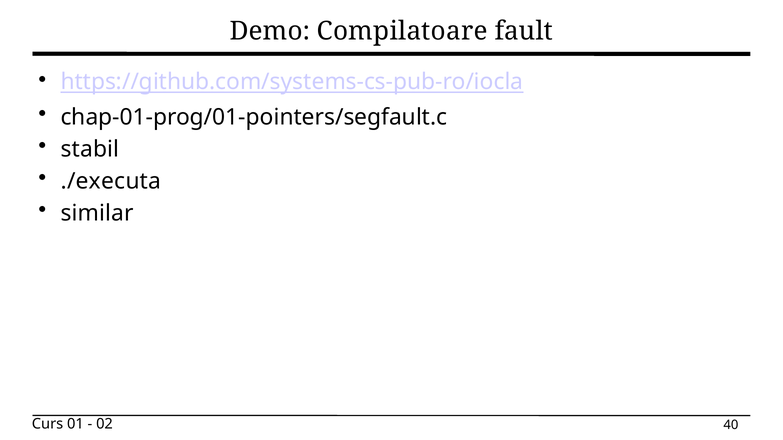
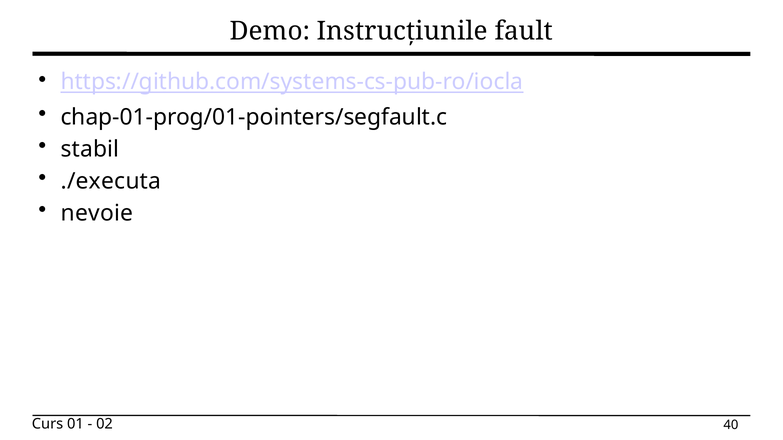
Compilatoare: Compilatoare -> Instrucțiunile (402, 31)
similar: similar -> nevoie (97, 213)
